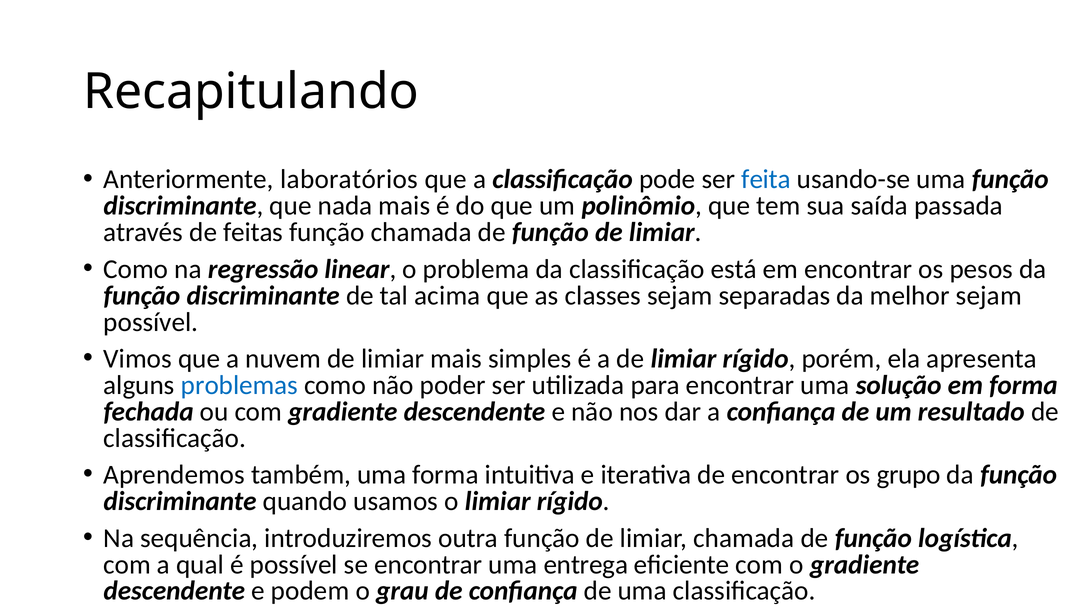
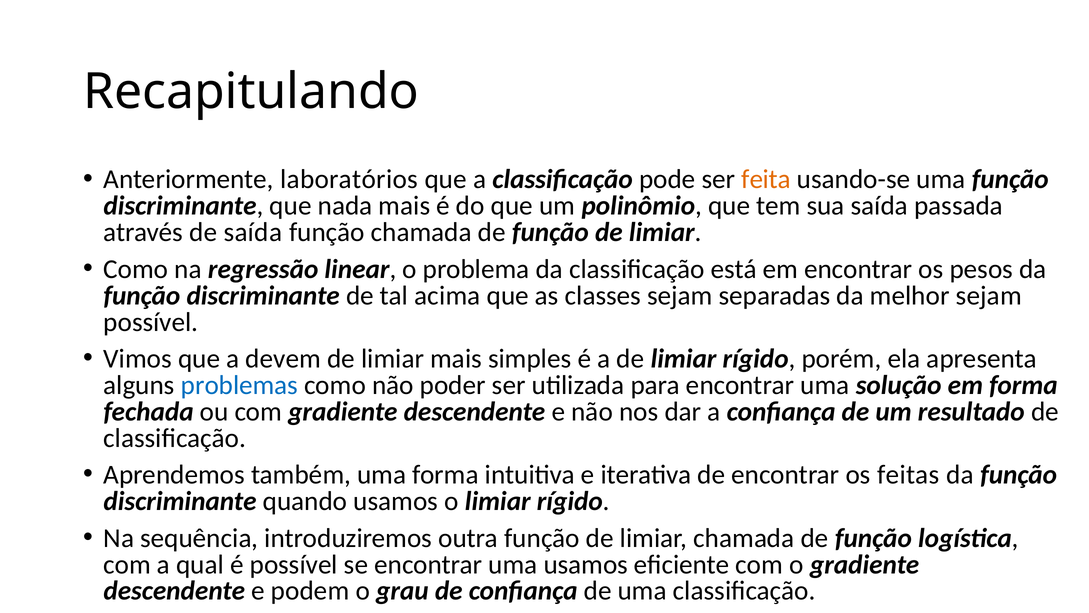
feita colour: blue -> orange (766, 179)
de feitas: feitas -> saída (253, 232)
nuvem: nuvem -> devem (283, 358)
grupo: grupo -> feitas (908, 475)
uma entrega: entrega -> usamos (586, 564)
